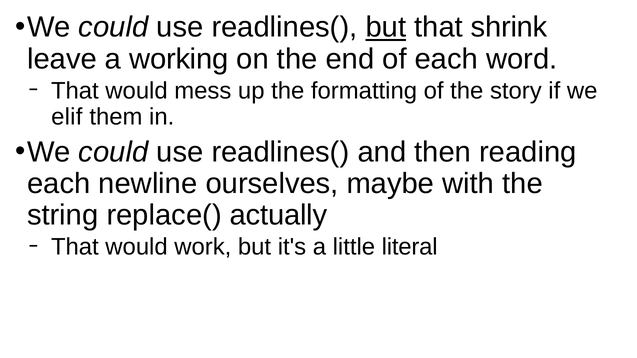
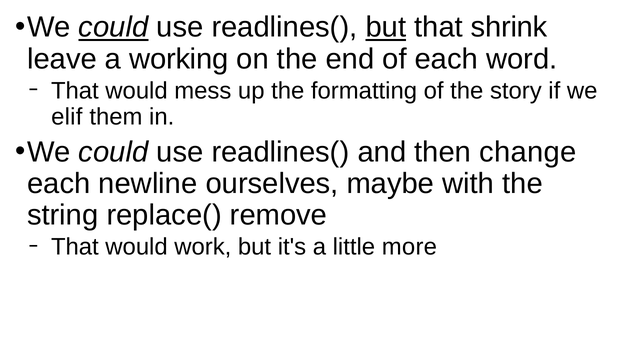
could underline: none -> present (113, 27)
reading: reading -> change (528, 152)
actually: actually -> remove (278, 215)
literal: literal -> more (409, 247)
